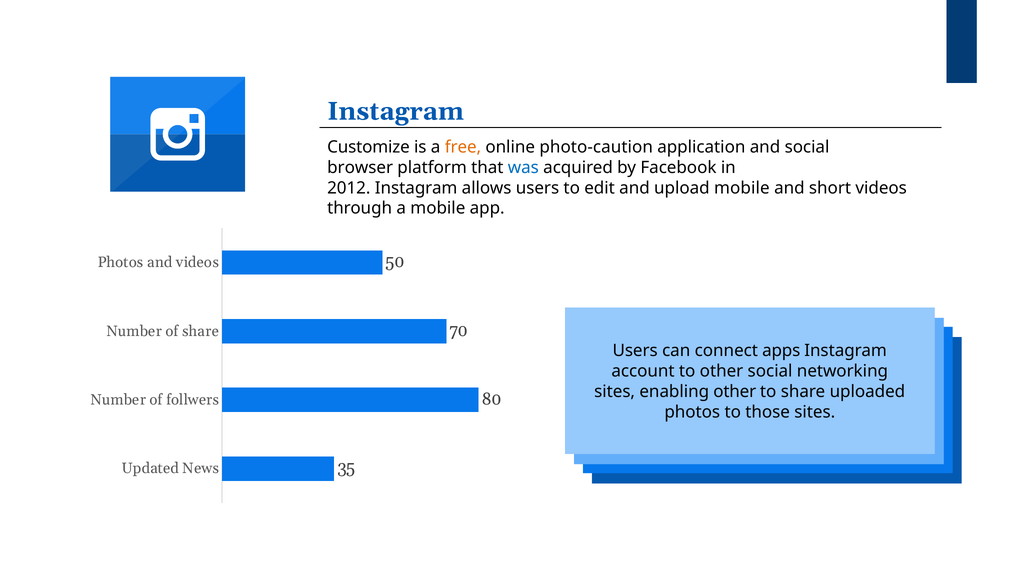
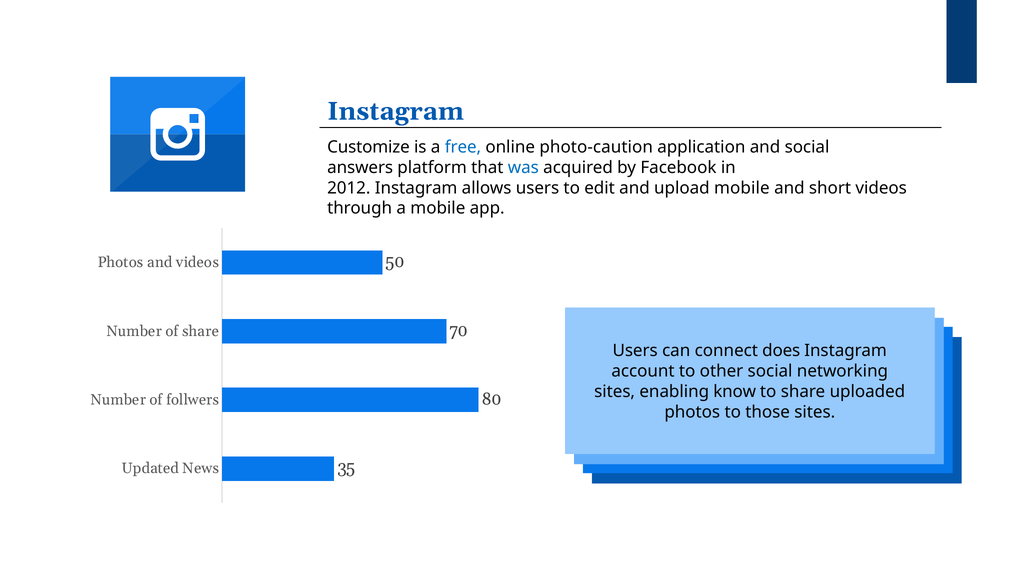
free colour: orange -> blue (463, 147)
browser: browser -> answers (360, 167)
apps: apps -> does (781, 351)
enabling other: other -> know (735, 392)
